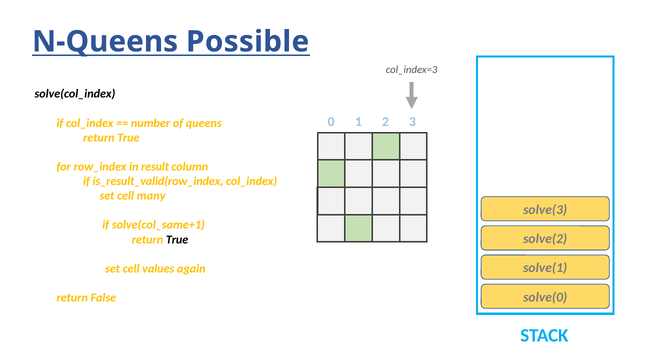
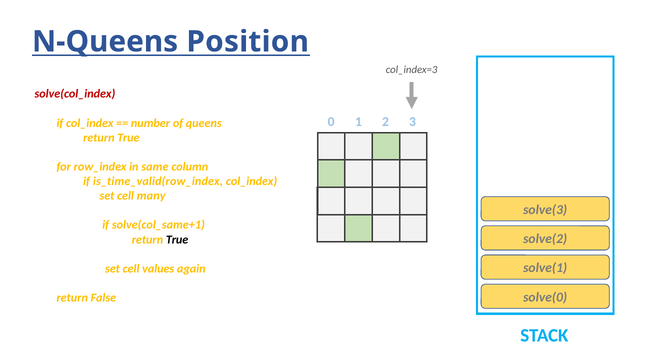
Possible: Possible -> Position (248, 42)
solve(col_index colour: black -> red (75, 94)
result: result -> same (155, 167)
is_result_valid(row_index: is_result_valid(row_index -> is_time_valid(row_index (158, 182)
